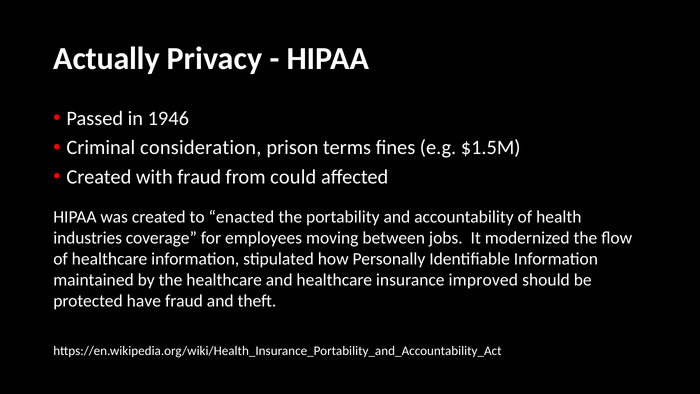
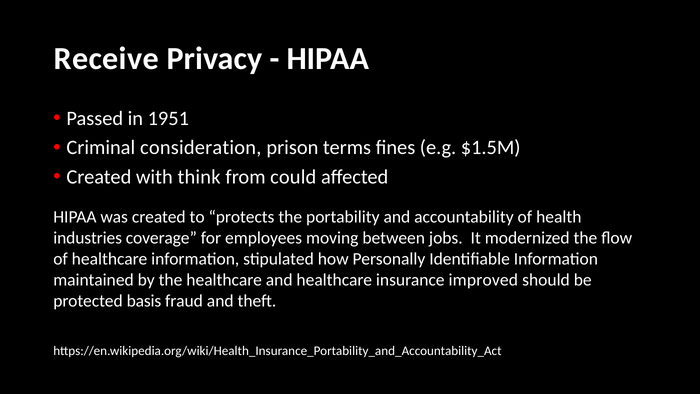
Actually: Actually -> Receive (106, 59)
1946: 1946 -> 1951 (168, 118)
with fraud: fraud -> think (199, 177)
enacted: enacted -> protects (241, 217)
have: have -> basis (144, 301)
